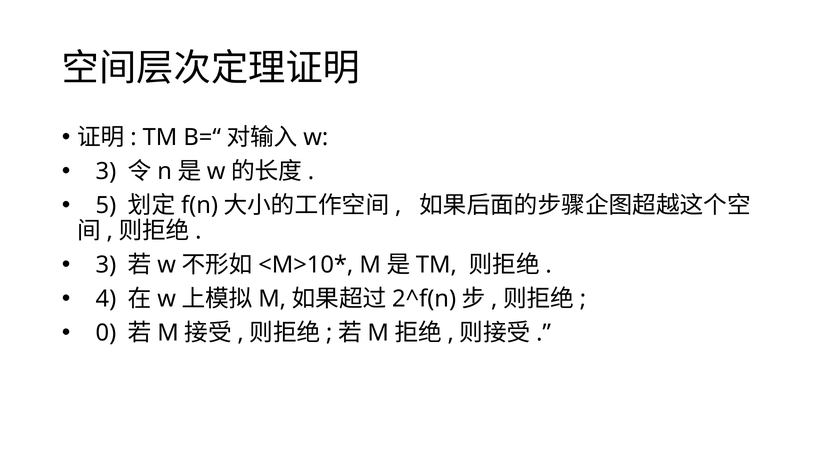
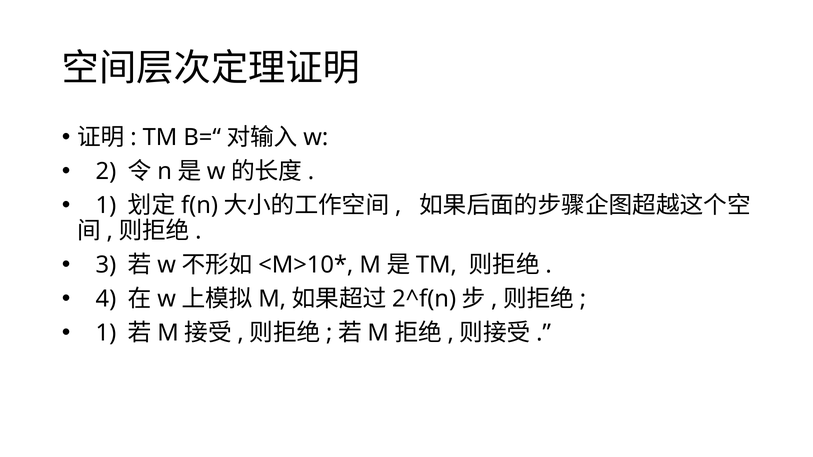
3: 3 -> 2 (106, 171)
5: 5 -> 1 (106, 205)
0: 0 -> 1 (106, 333)
